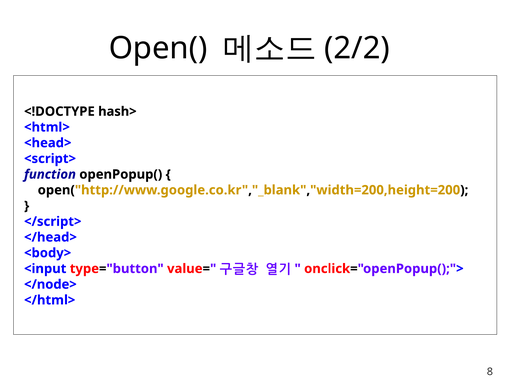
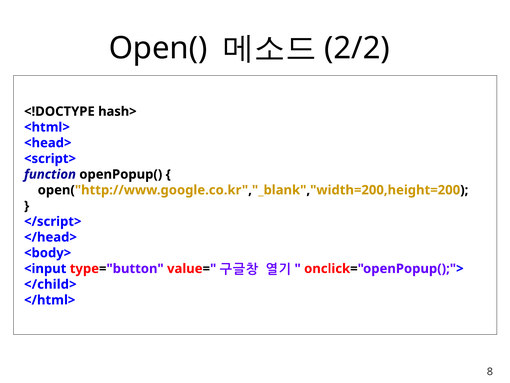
</node>: </node> -> </child> (50, 284)
